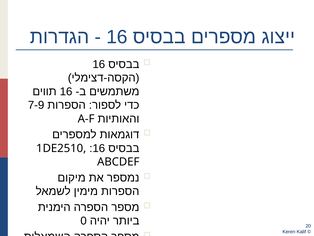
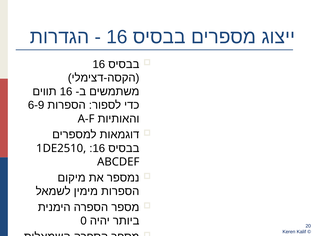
7-9: 7-9 -> 6-9 (36, 105)
